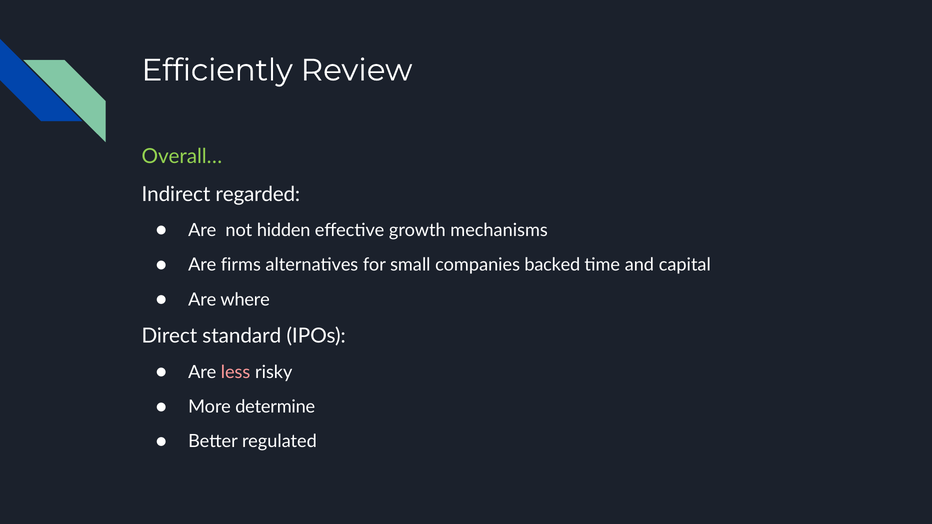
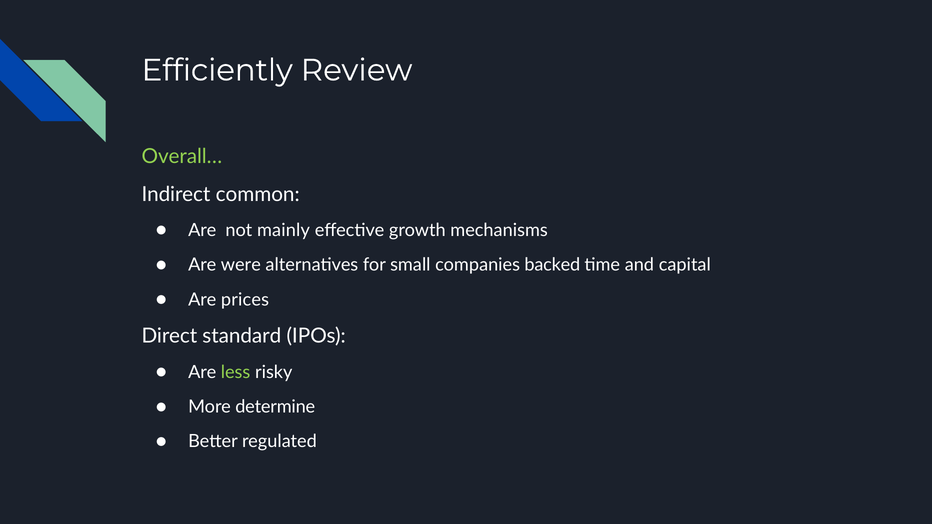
regarded: regarded -> common (258, 194)
hidden: hidden -> mainly (283, 230)
firms: firms -> were (241, 265)
where: where -> prices (245, 300)
less colour: pink -> light green (236, 372)
